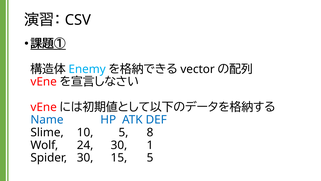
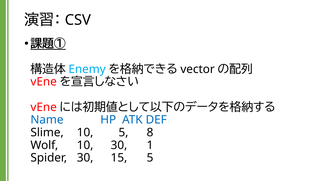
Wolf 24: 24 -> 10 (85, 145)
